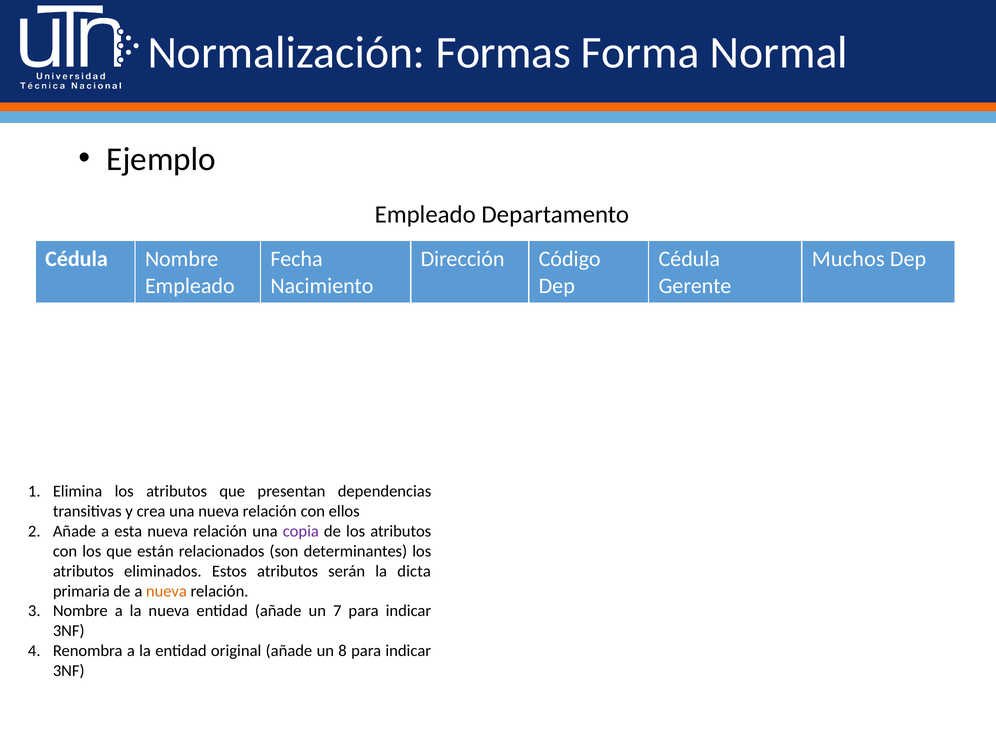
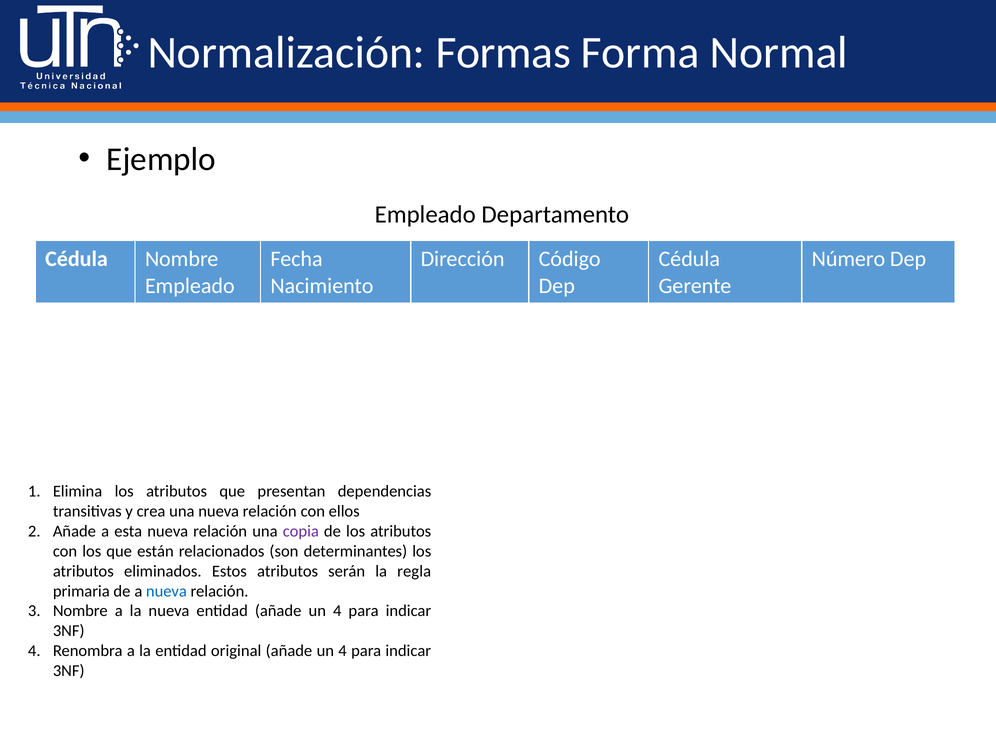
Muchos: Muchos -> Número (848, 259)
dicta: dicta -> regla (414, 571)
nueva colour: orange -> blue (166, 591)
entidad añade un 7: 7 -> 4 (337, 611)
original añade un 8: 8 -> 4 (343, 651)
